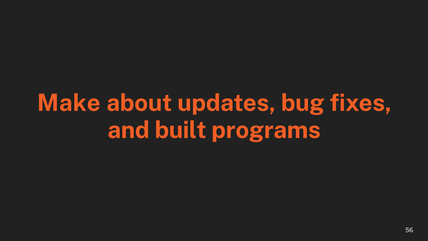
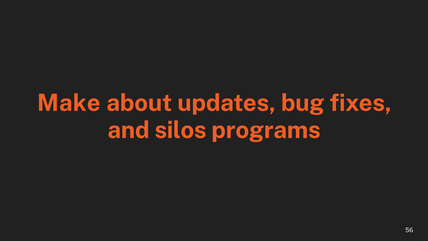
built: built -> silos (180, 130)
